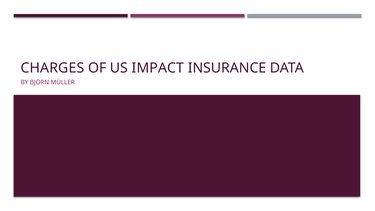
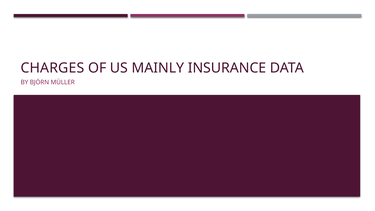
IMPACT: IMPACT -> MAINLY (158, 68)
